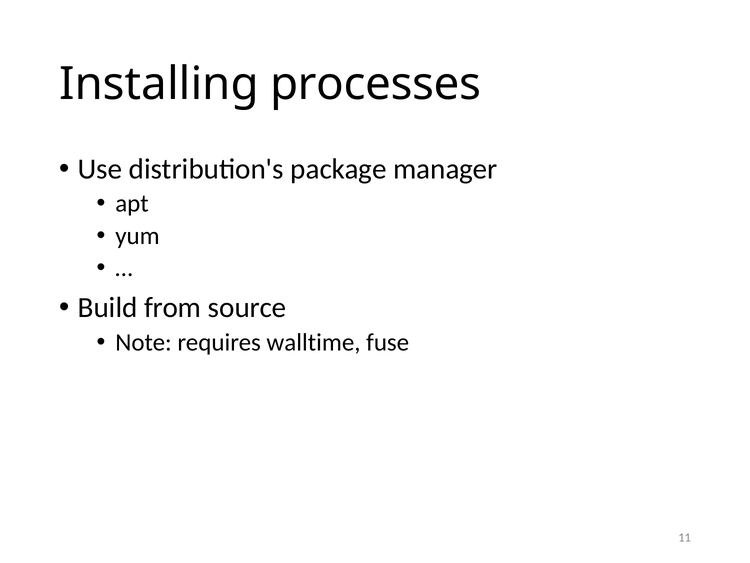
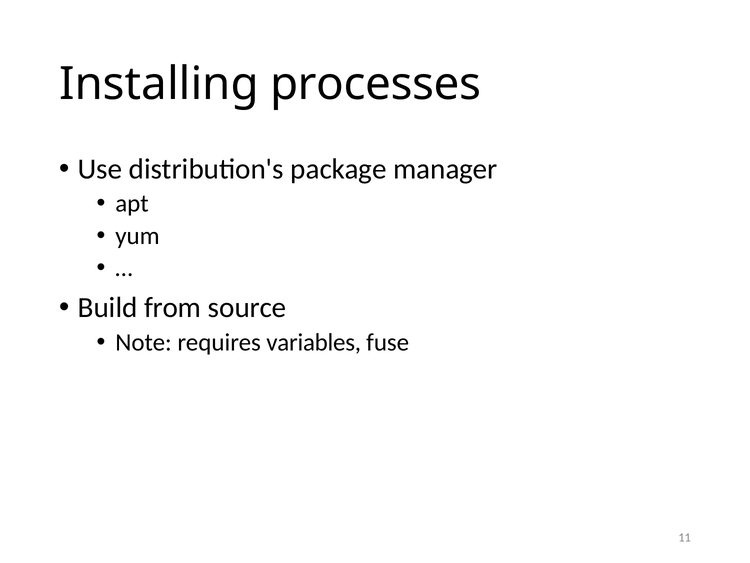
walltime: walltime -> variables (314, 342)
